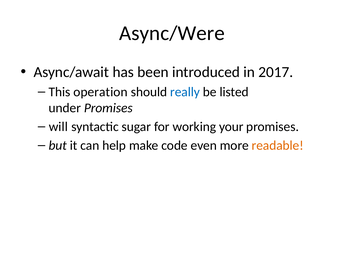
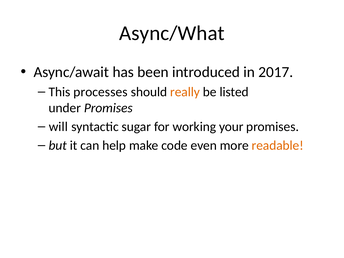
Async/Were: Async/Were -> Async/What (172, 33)
operation: operation -> processes (101, 92)
really colour: blue -> orange (185, 92)
